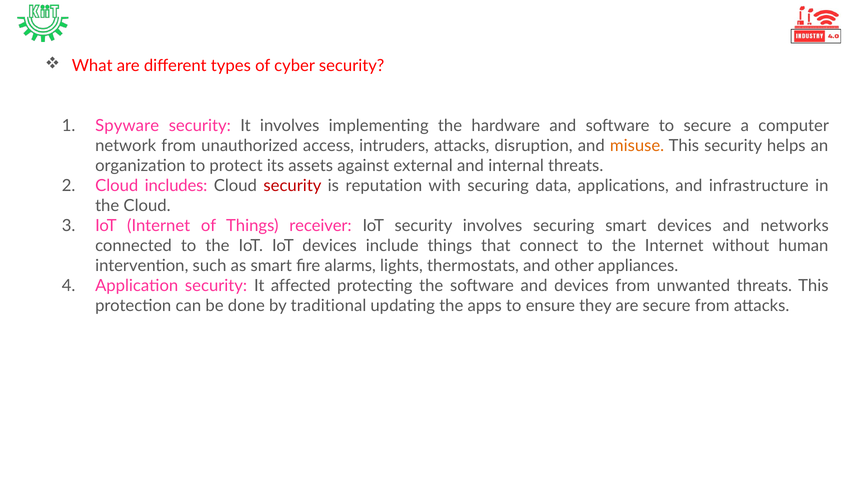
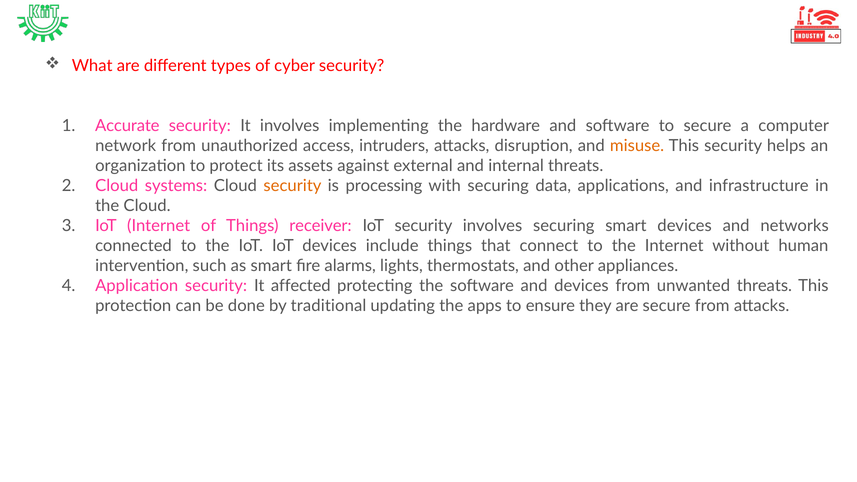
Spyware: Spyware -> Accurate (127, 126)
includes: includes -> systems (176, 186)
security colour: red -> orange (292, 186)
reputation: reputation -> processing (384, 186)
